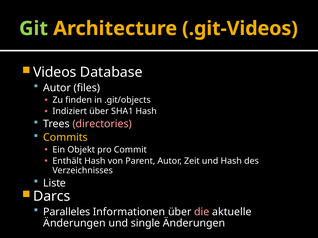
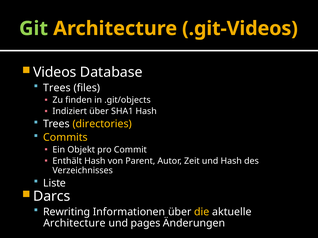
Autor: Autor -> Trees (57, 88)
directories colour: pink -> yellow (102, 124)
Paralleles: Paralleles -> Rewriting (67, 212)
die colour: pink -> yellow (202, 212)
Änderungen: Änderungen -> Architecture (74, 224)
single: single -> pages (146, 224)
